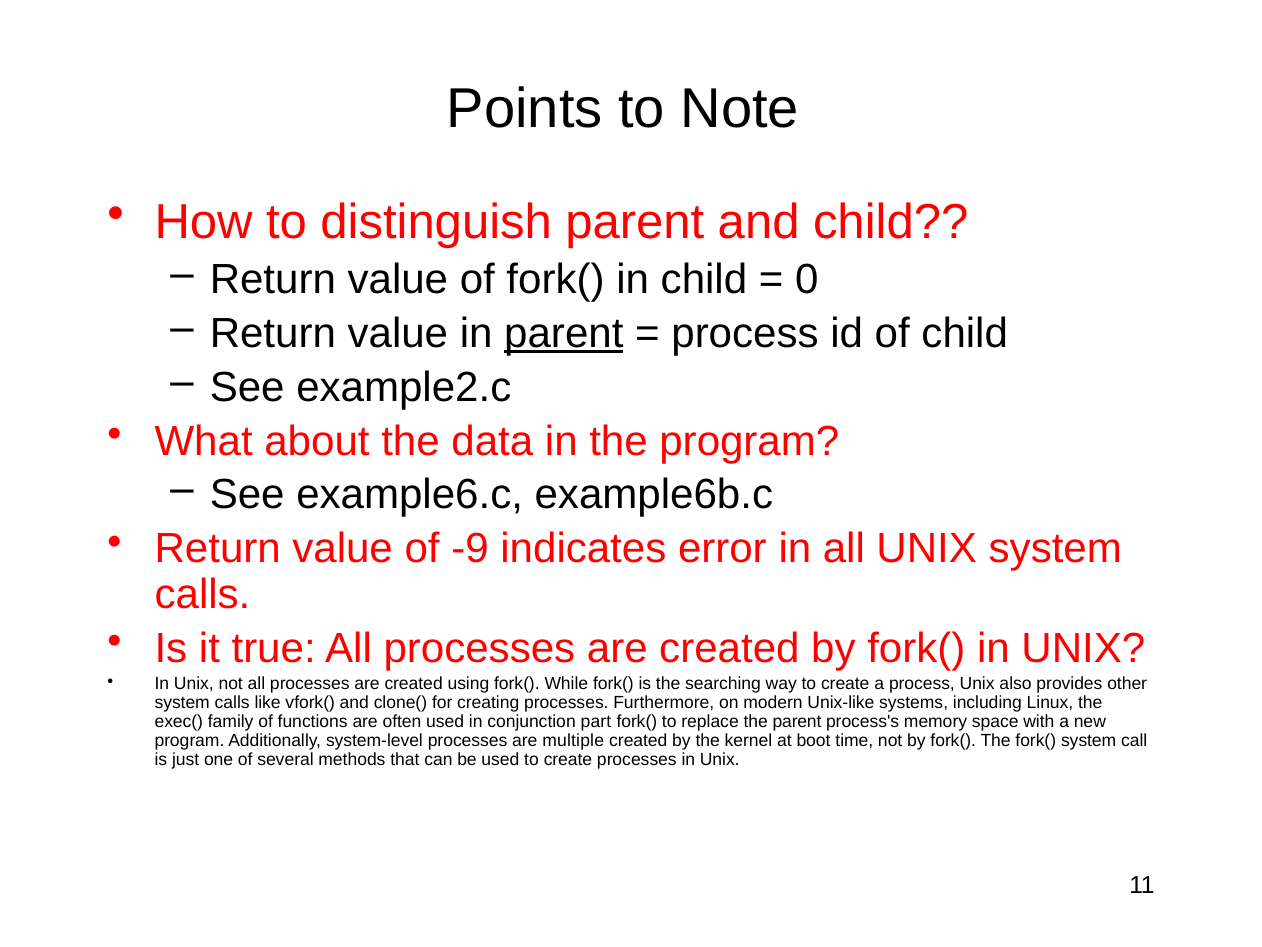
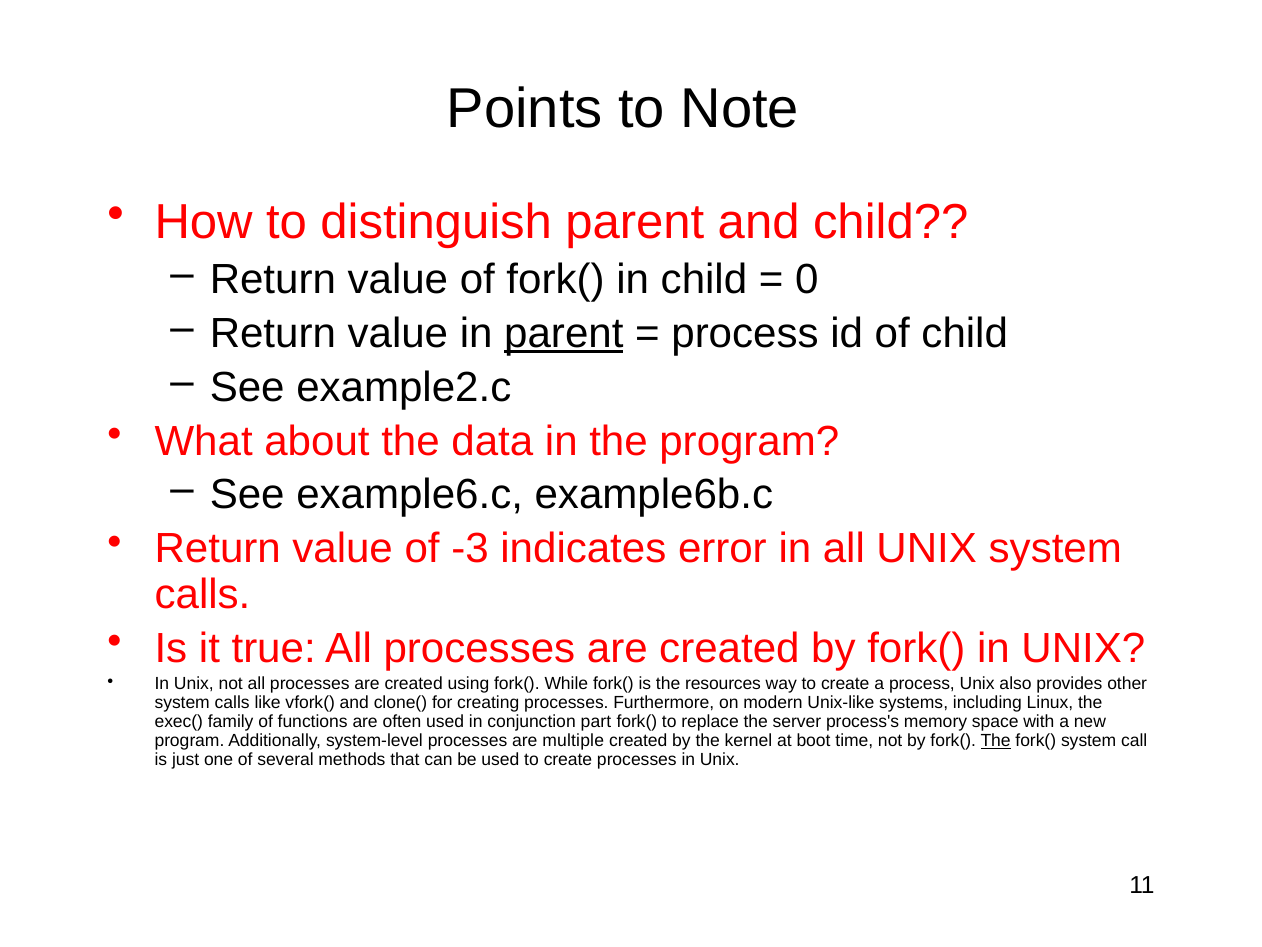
-9: -9 -> -3 (470, 549)
searching: searching -> resources (723, 684)
the parent: parent -> server (797, 722)
The underline: none -> present (996, 741)
